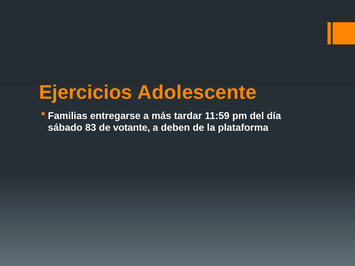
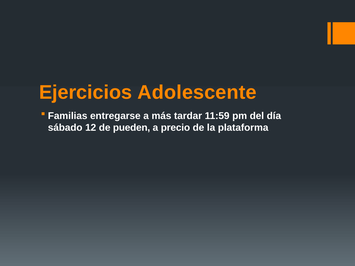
83: 83 -> 12 (91, 128)
votante: votante -> pueden (132, 128)
deben: deben -> precio (175, 128)
